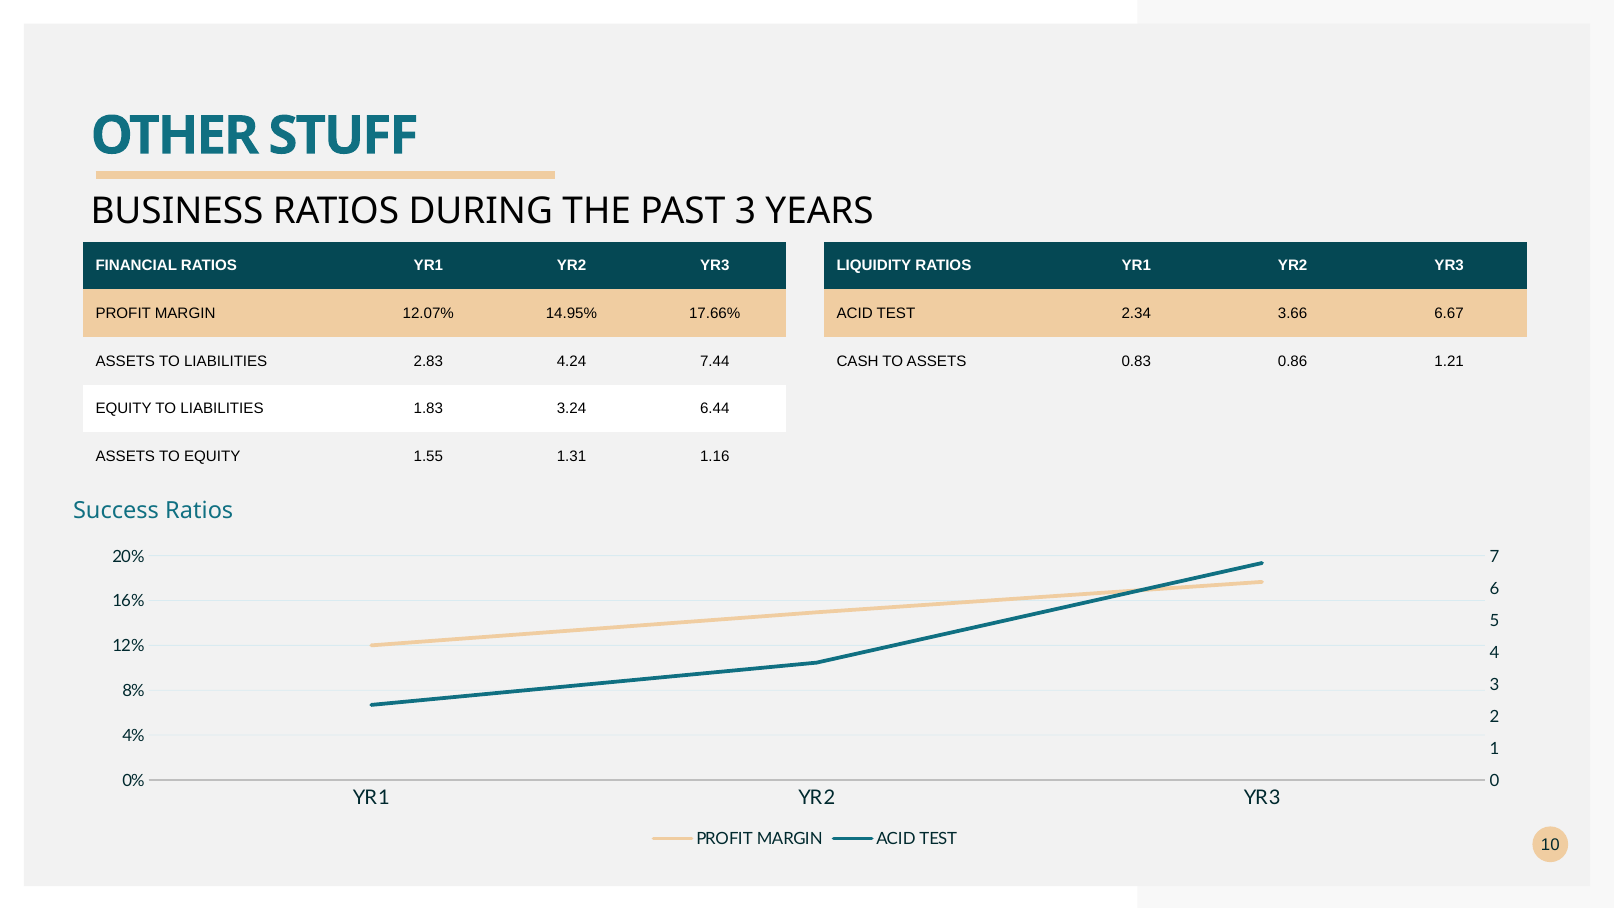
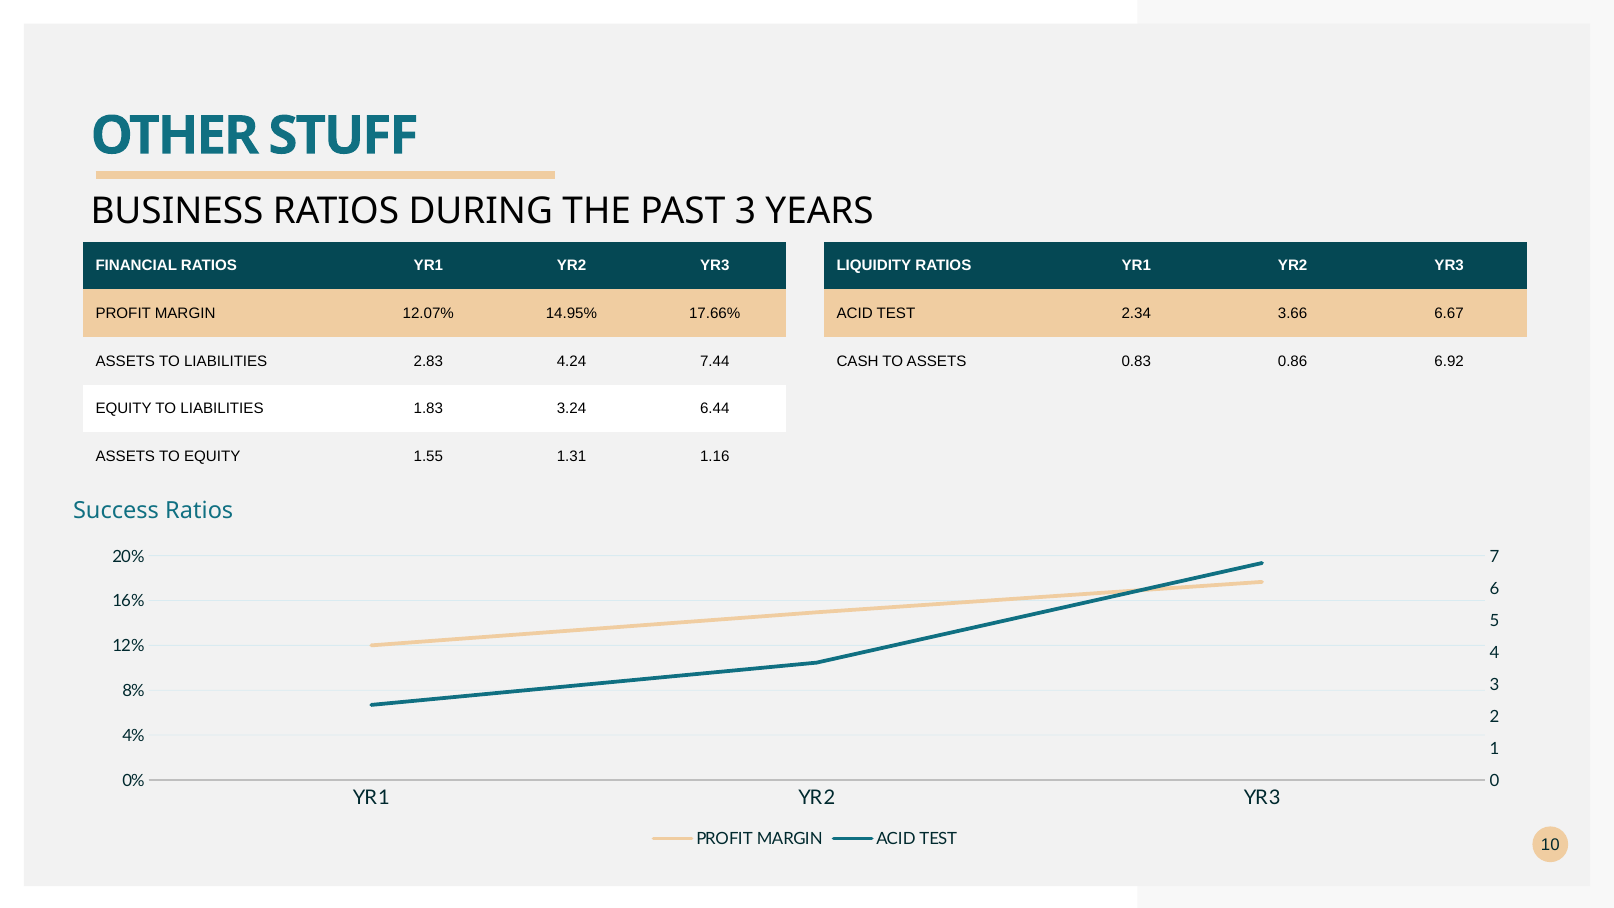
1.21: 1.21 -> 6.92 (1449, 361)
